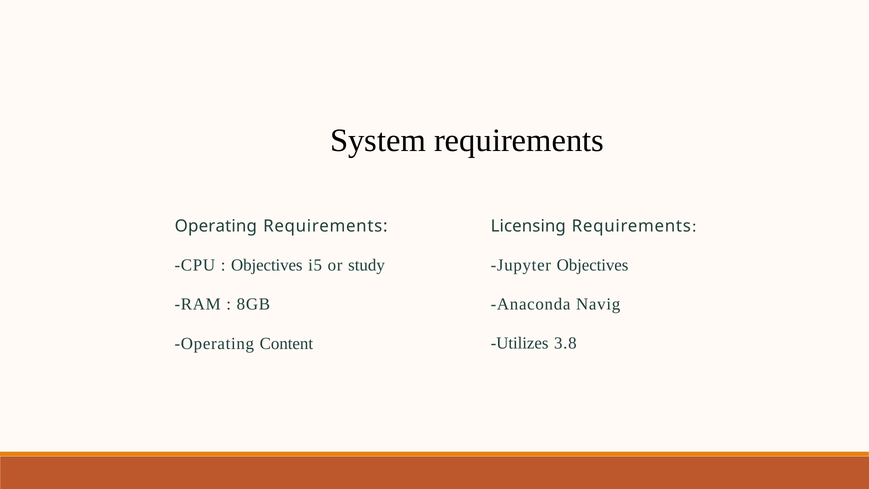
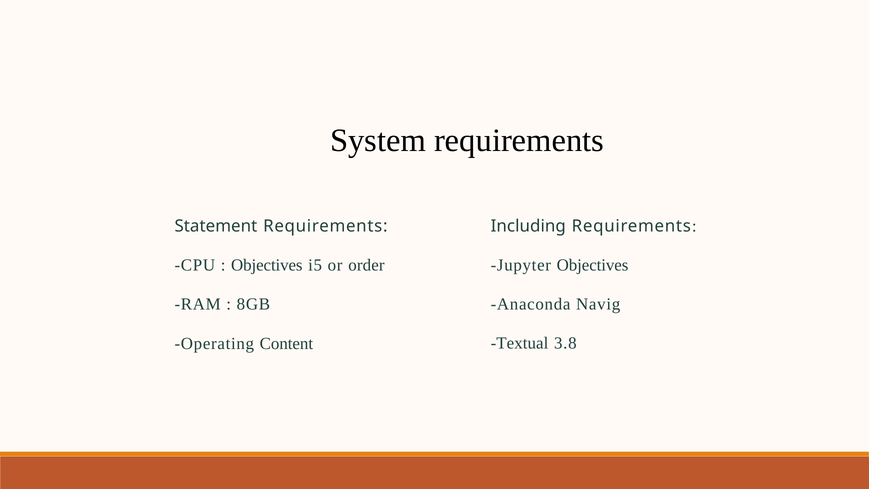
Licensing: Licensing -> Including (528, 226)
Operating: Operating -> Statement (216, 226)
study: study -> order (366, 265)
Utilizes: Utilizes -> Textual (520, 343)
